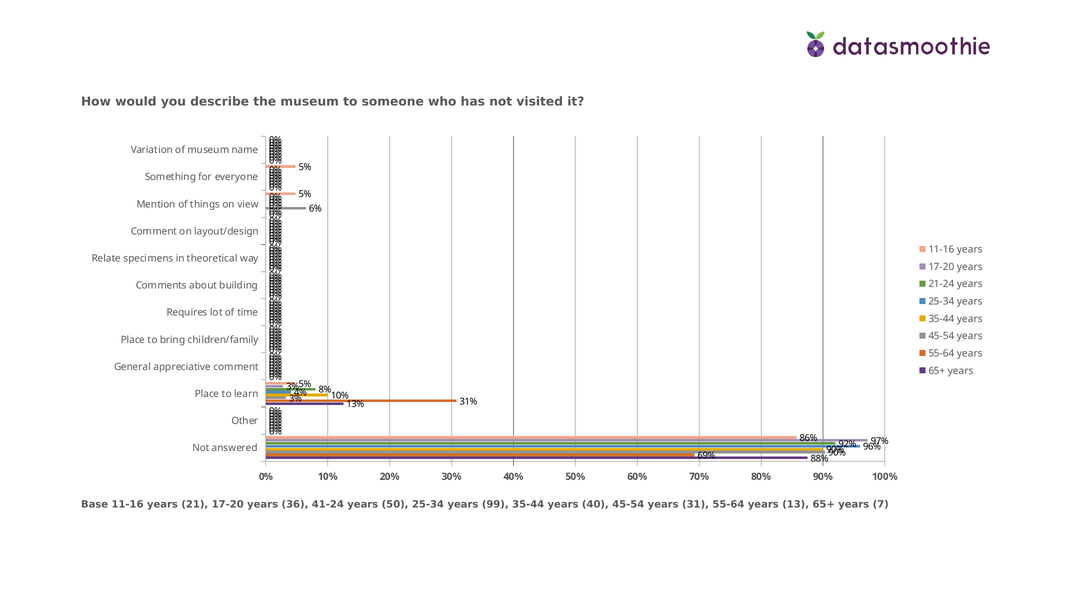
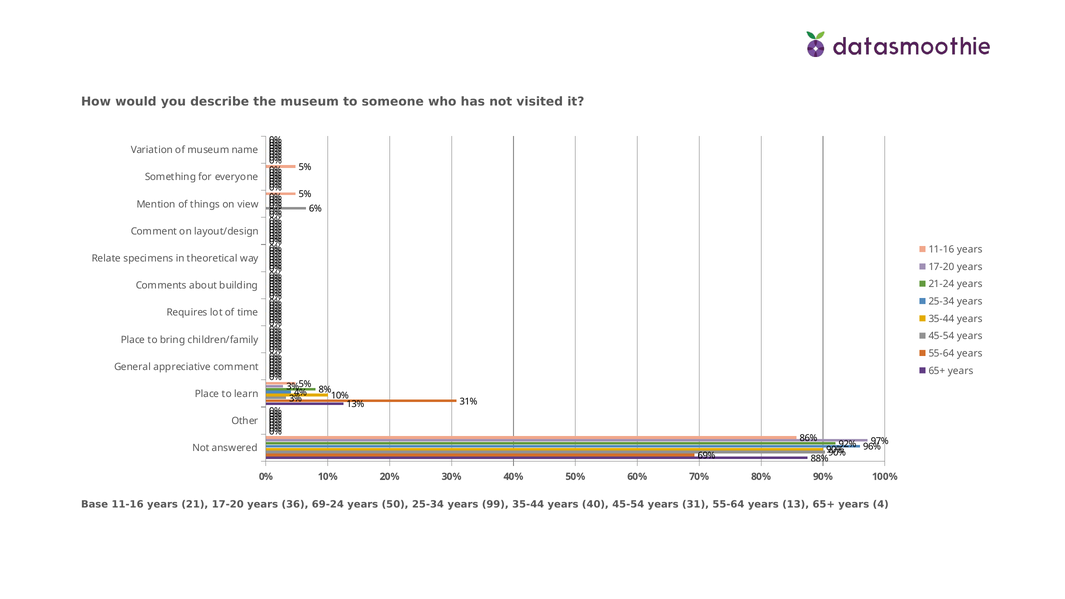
41-24: 41-24 -> 69-24 (328, 504)
7: 7 -> 4 (881, 504)
